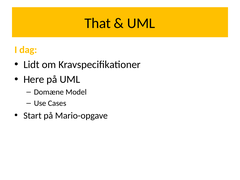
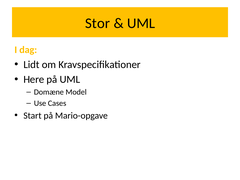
That: That -> Stor (98, 23)
